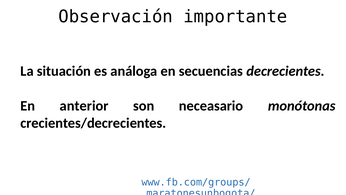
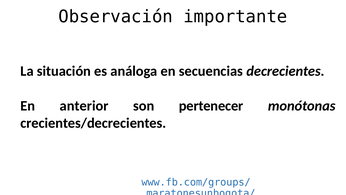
neceasario: neceasario -> pertenecer (211, 106)
